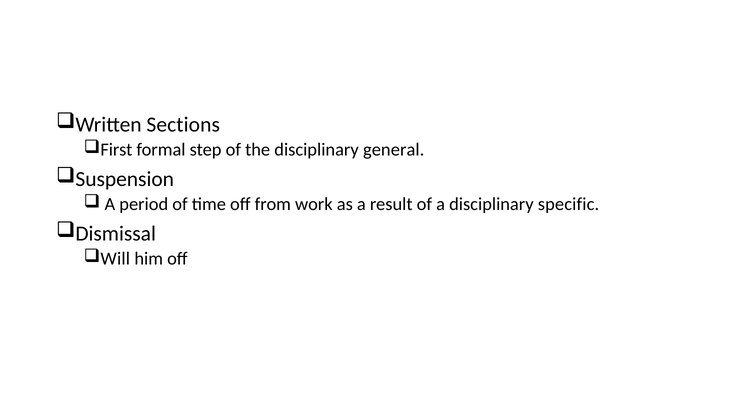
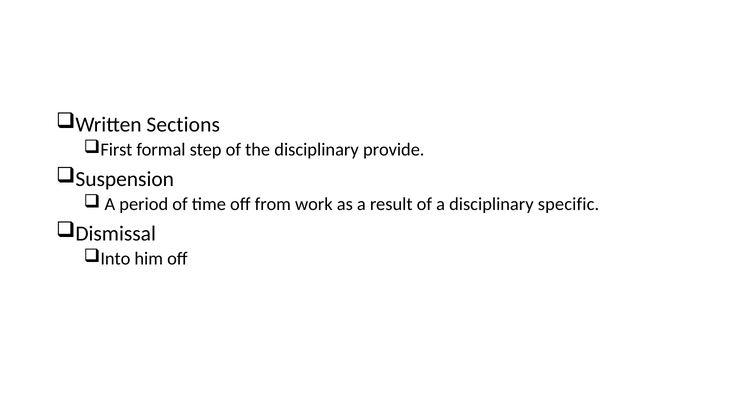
general: general -> provide (394, 150)
Will: Will -> Into (115, 259)
